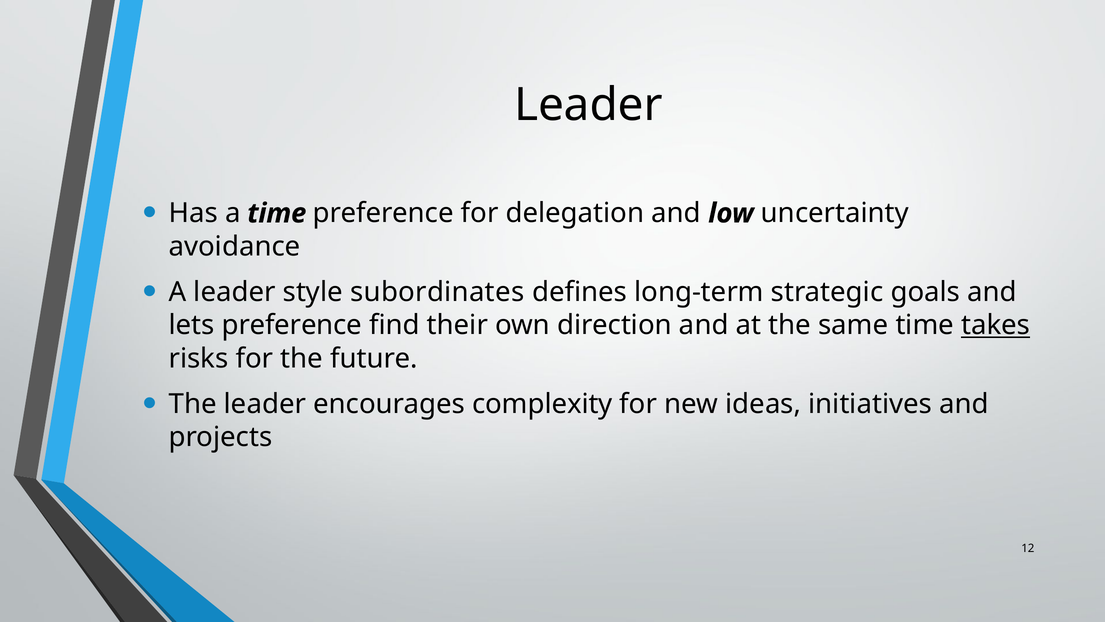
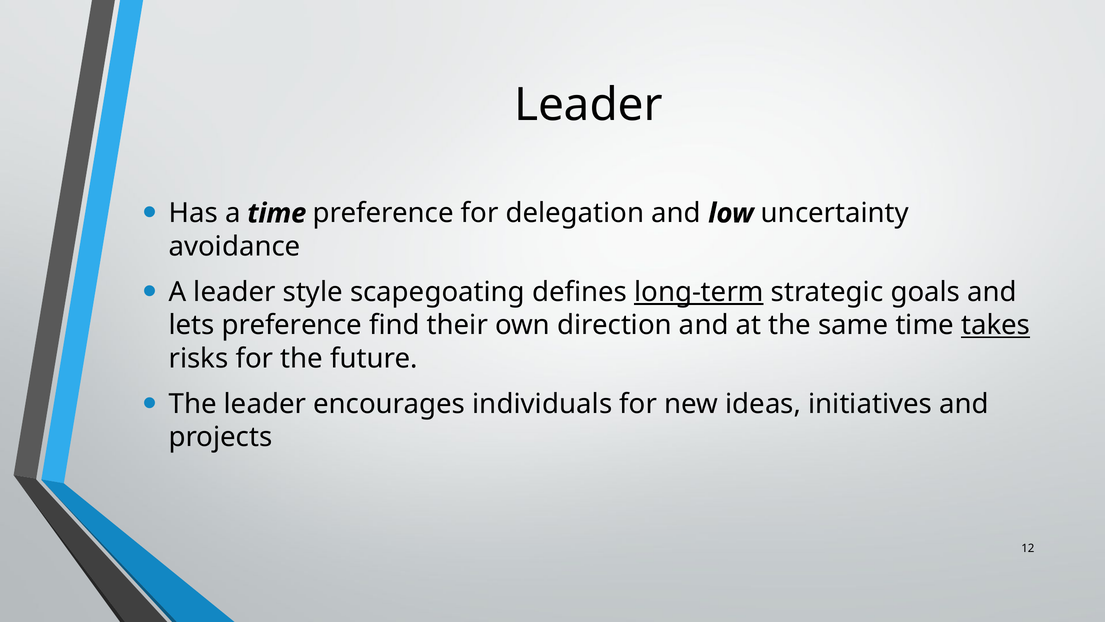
subordinates: subordinates -> scapegoating (437, 292)
long-term underline: none -> present (699, 292)
complexity: complexity -> individuals (542, 404)
